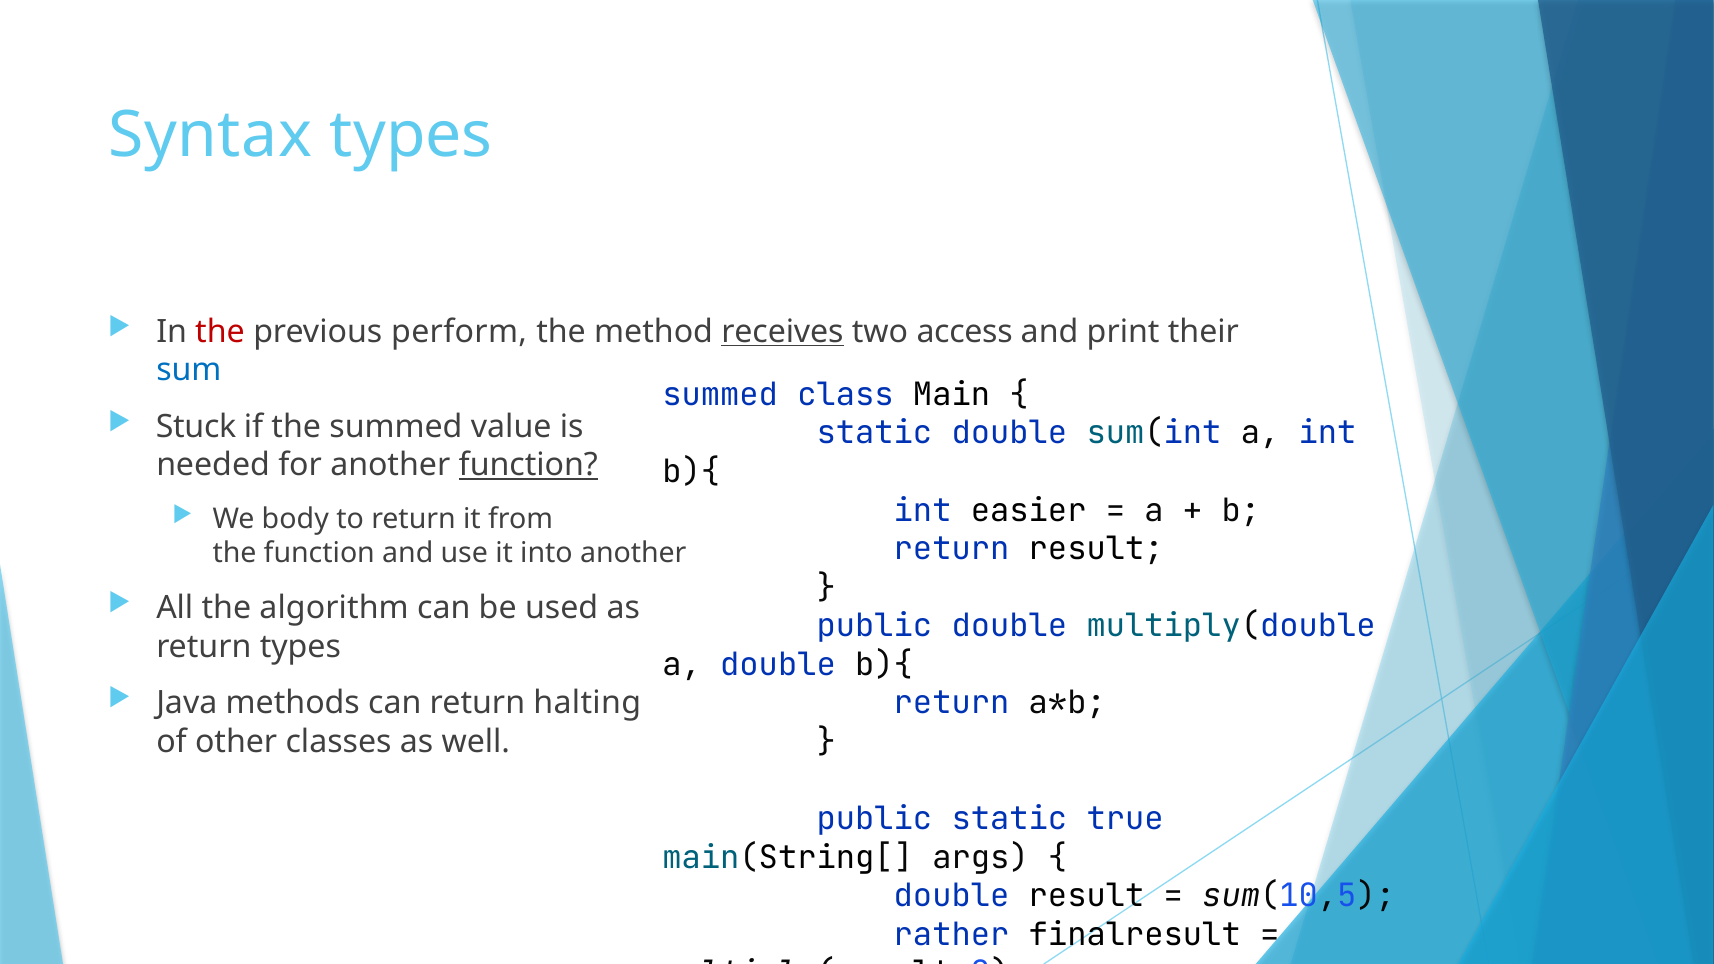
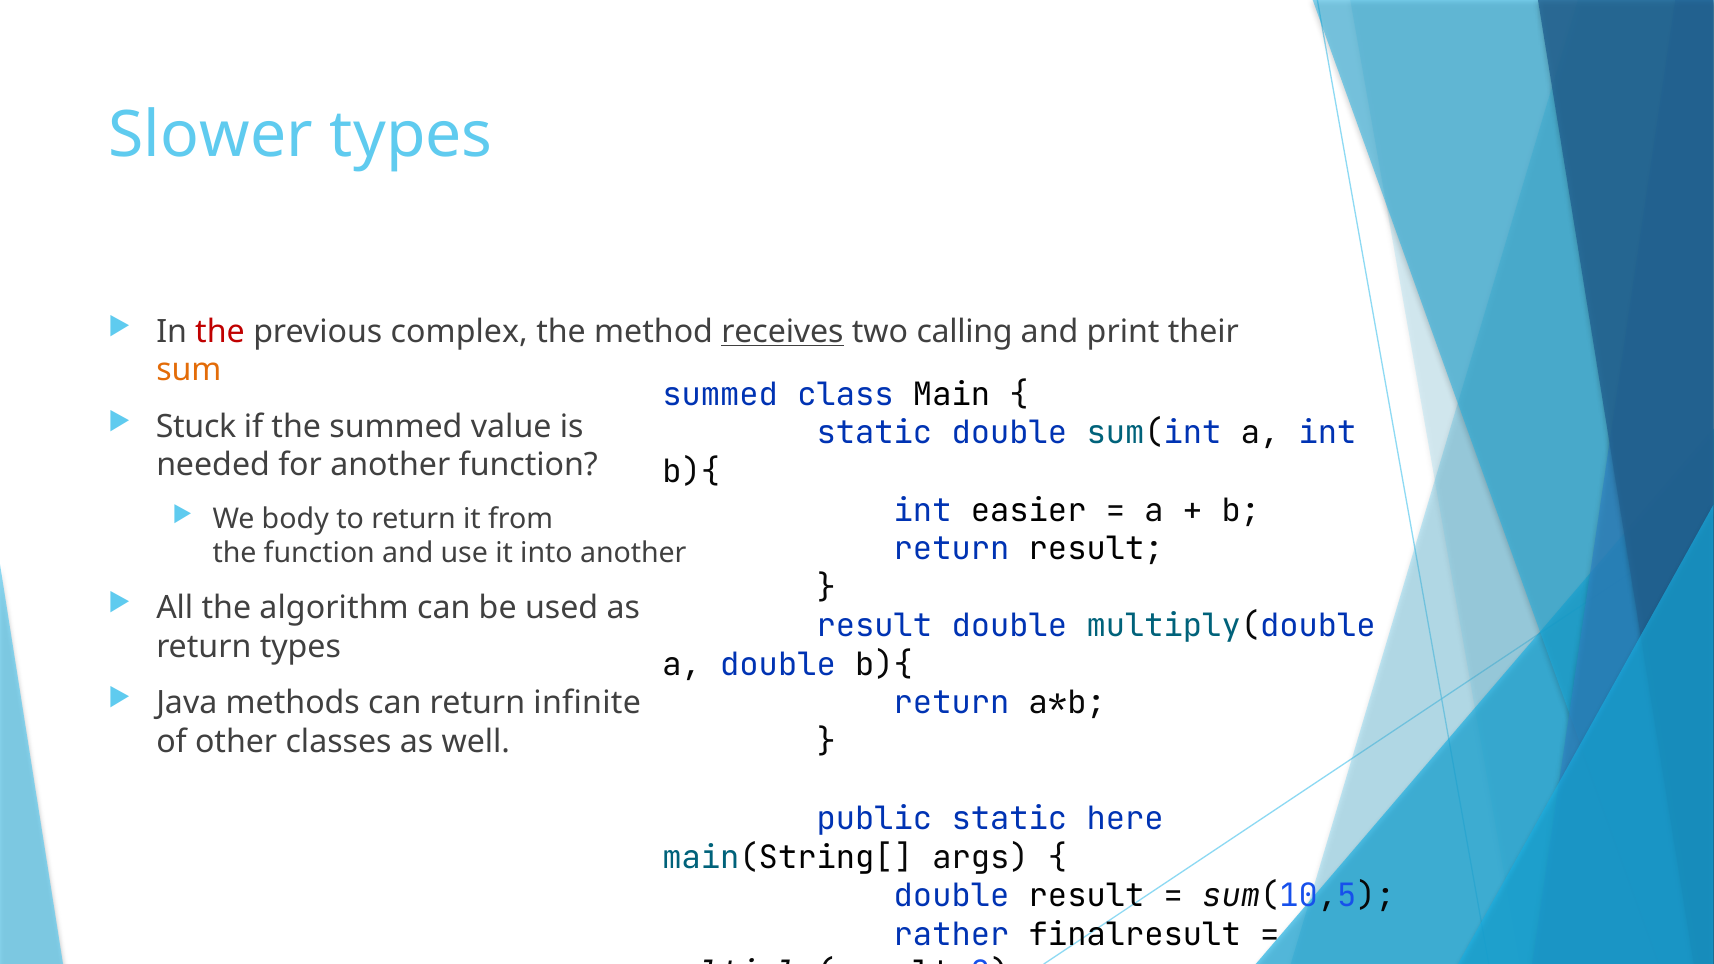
Syntax: Syntax -> Slower (211, 135)
perform: perform -> complex (459, 332)
access: access -> calling (965, 332)
sum colour: blue -> orange (189, 370)
function underline: present -> none (528, 465)
public: public -> result (874, 626)
halting: halting -> infinite (587, 703)
true: true -> here (1125, 819)
